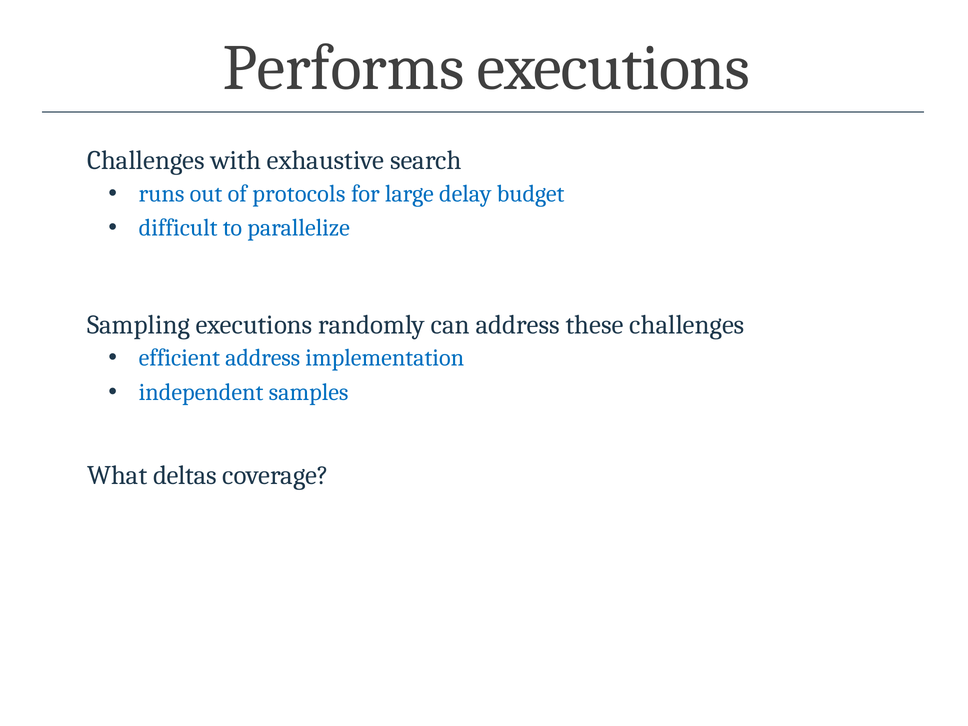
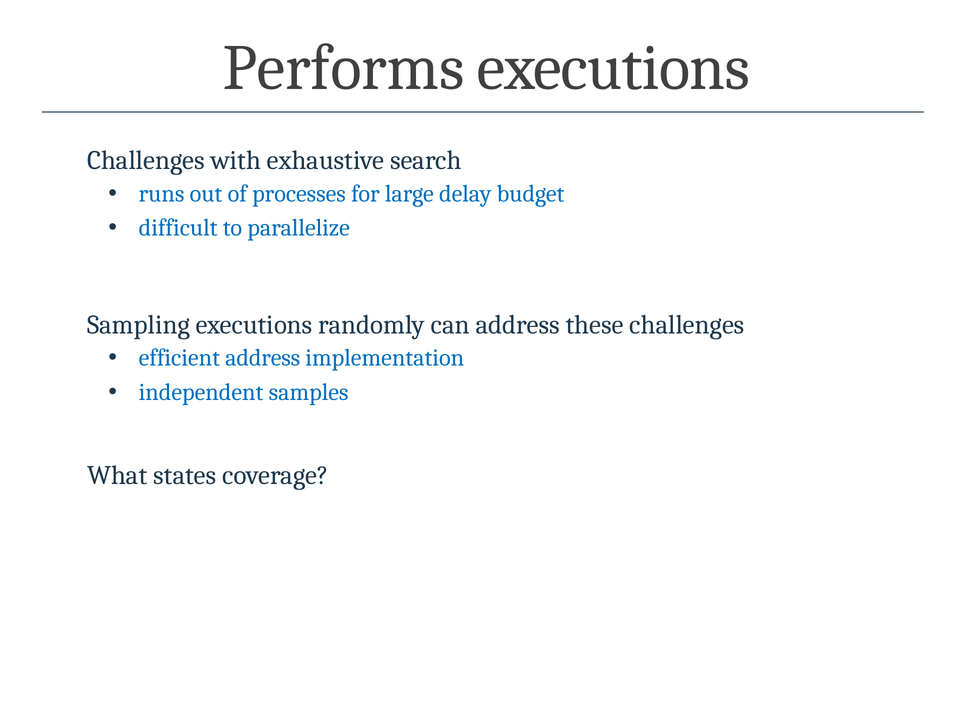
protocols: protocols -> processes (299, 194)
deltas: deltas -> states (185, 475)
